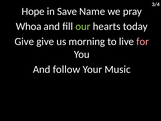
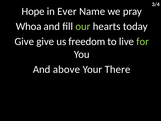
Save: Save -> Ever (67, 11)
morning: morning -> freedom (87, 41)
for colour: pink -> light green (143, 41)
follow: follow -> above (66, 69)
Music: Music -> There (117, 69)
